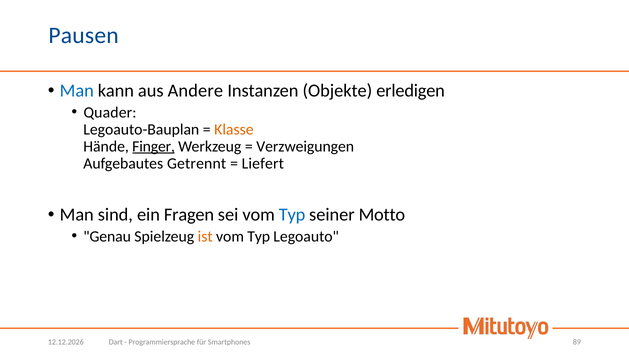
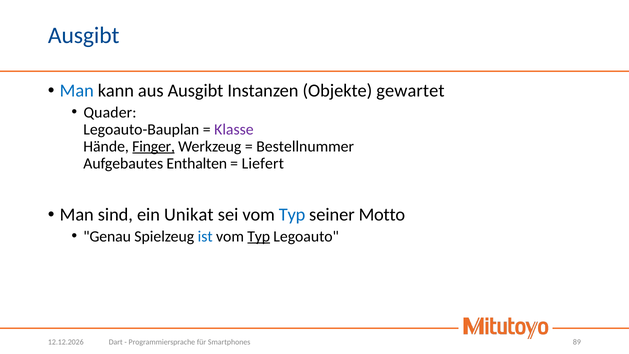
Pausen: Pausen -> Ausgibt (84, 36)
aus Andere: Andere -> Ausgibt (196, 91)
erledigen: erledigen -> gewartet (410, 91)
Klasse colour: orange -> purple (234, 129)
Verzweigungen: Verzweigungen -> Bestellnummer (305, 146)
Getrennt: Getrennt -> Enthalten (197, 163)
Fragen: Fragen -> Unikat (189, 215)
ist colour: orange -> blue (205, 236)
Typ underline: none -> present (259, 236)
